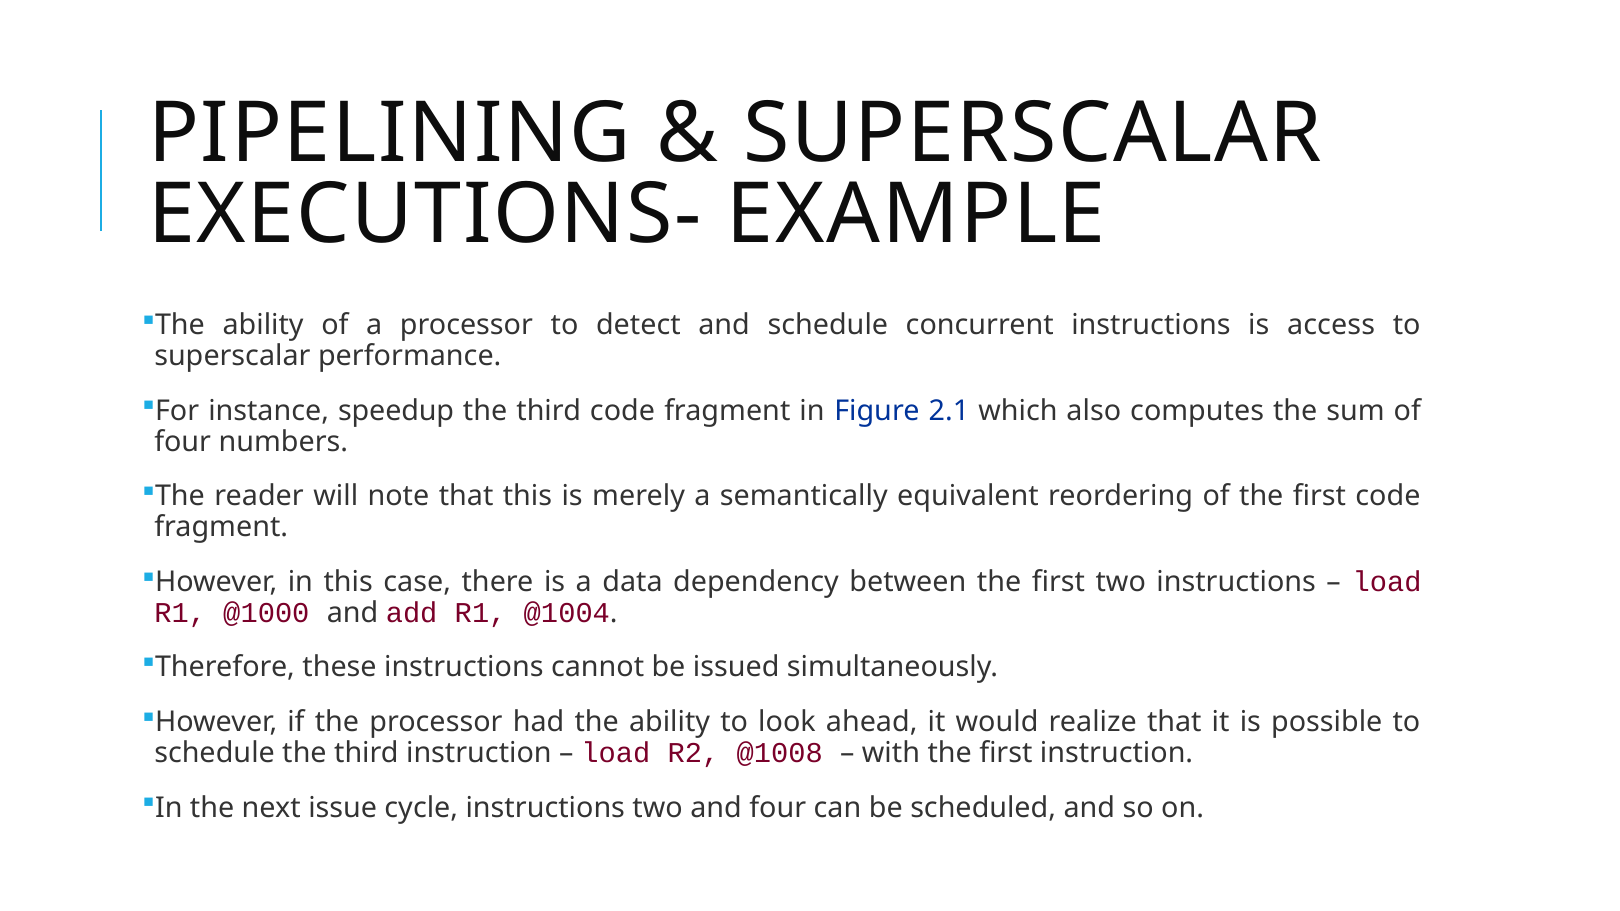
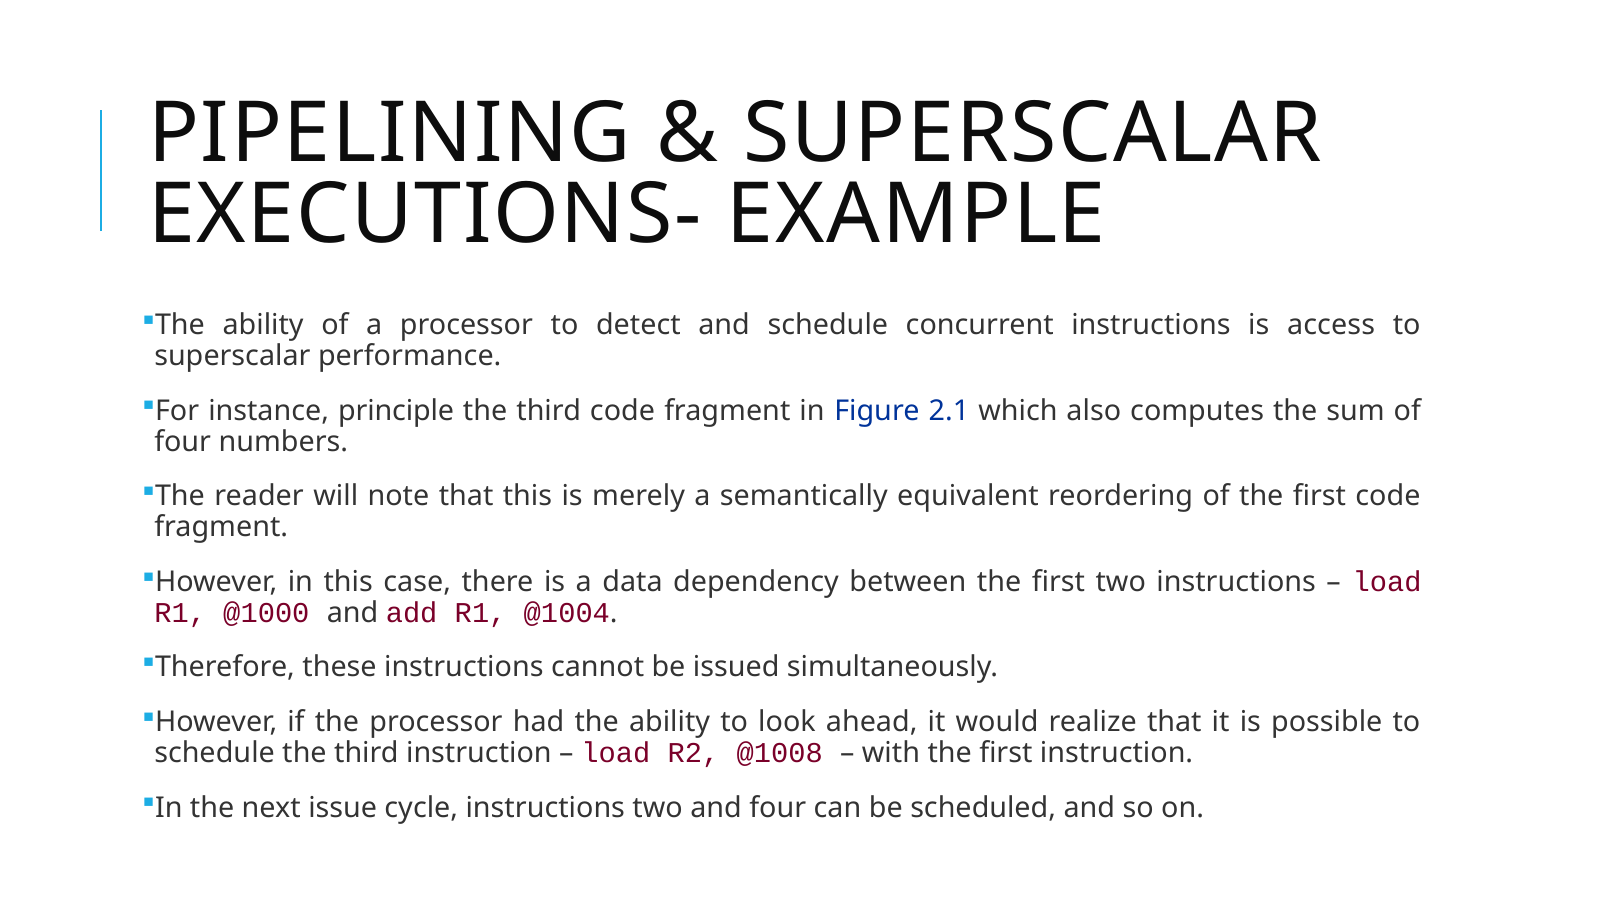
speedup: speedup -> principle (396, 411)
